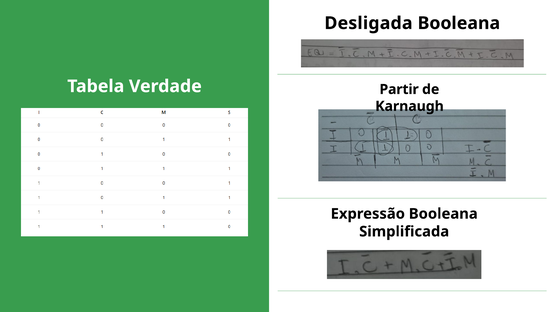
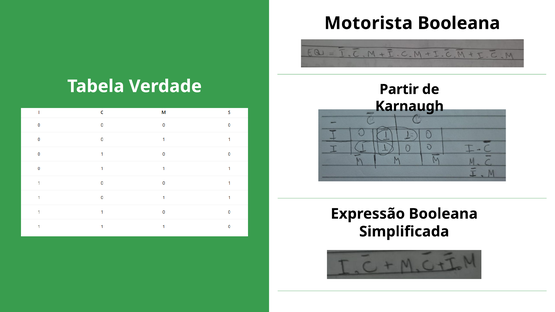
Desligada: Desligada -> Motorista (368, 23)
